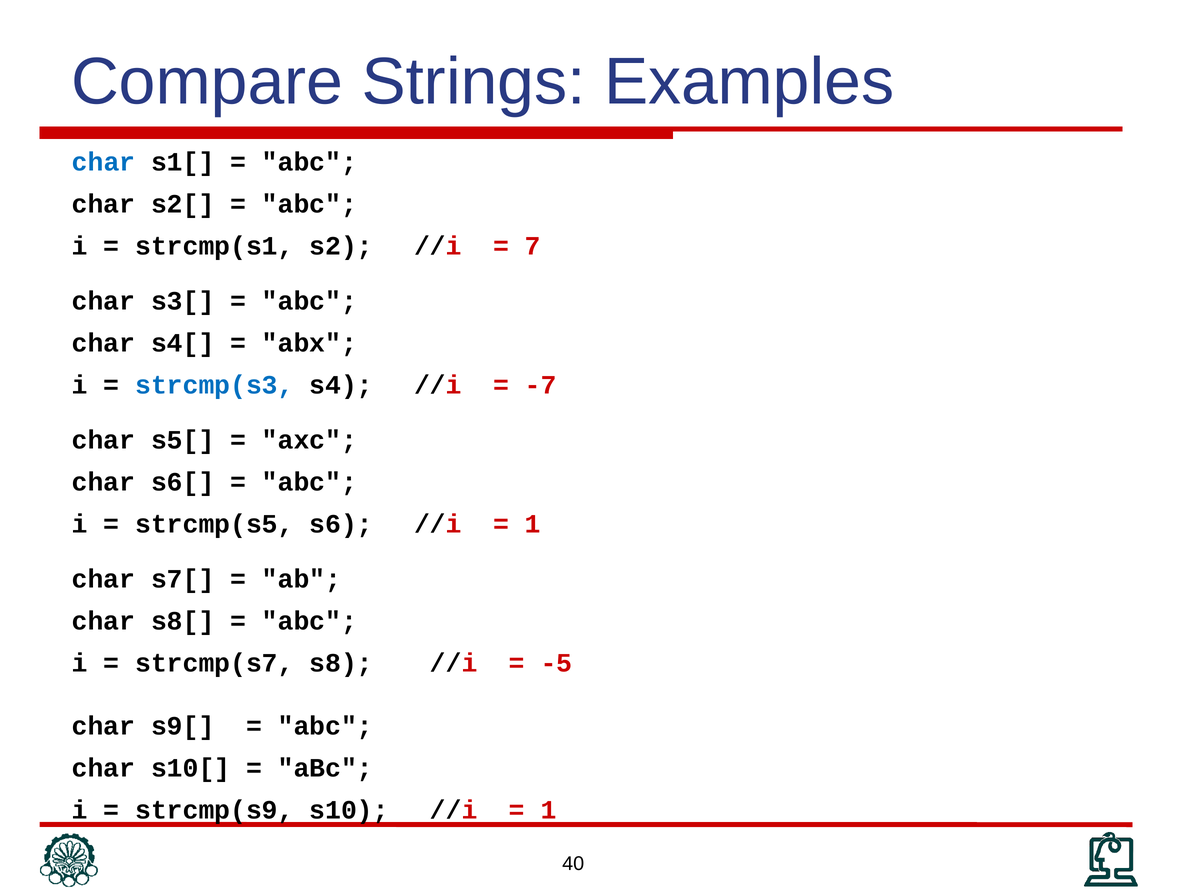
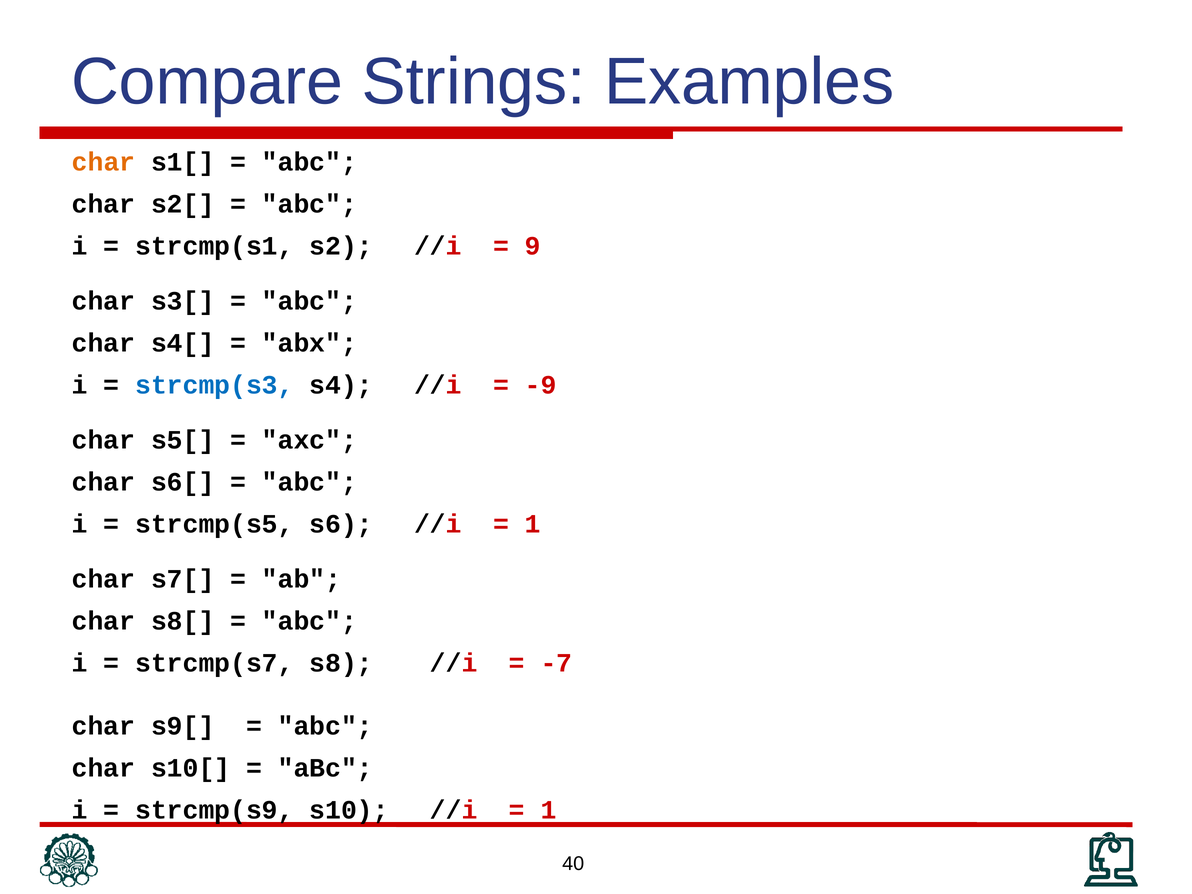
char colour: blue -> orange (104, 162)
7: 7 -> 9 (533, 246)
-7: -7 -> -9 (541, 385)
-5: -5 -> -7 (557, 663)
